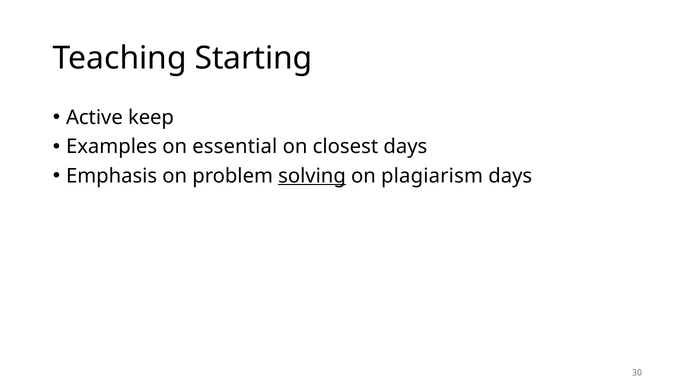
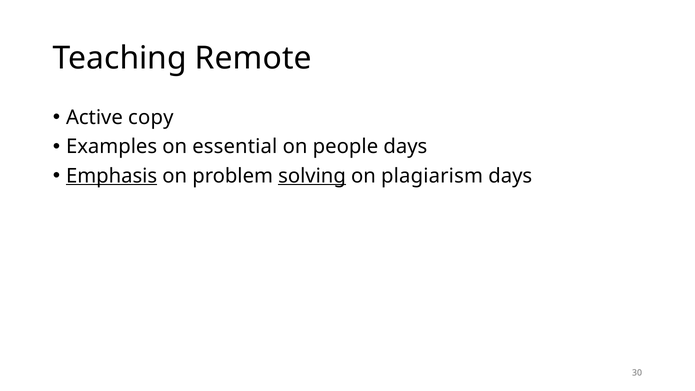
Starting: Starting -> Remote (253, 58)
keep: keep -> copy (151, 118)
closest: closest -> people (345, 147)
Emphasis underline: none -> present (112, 176)
